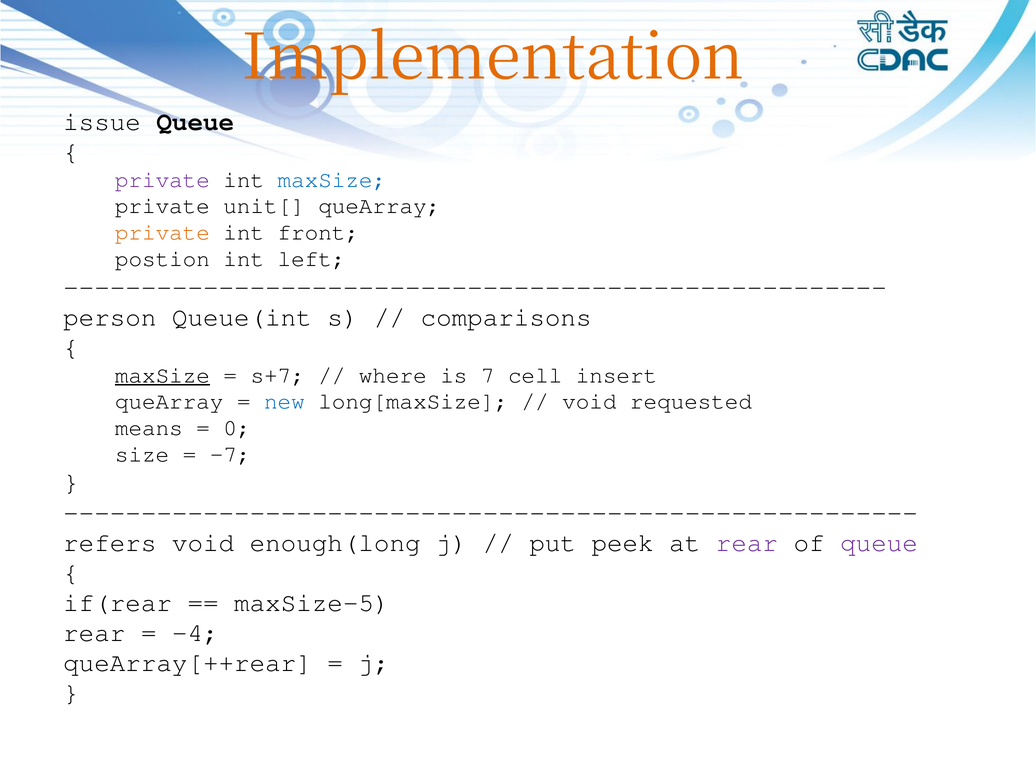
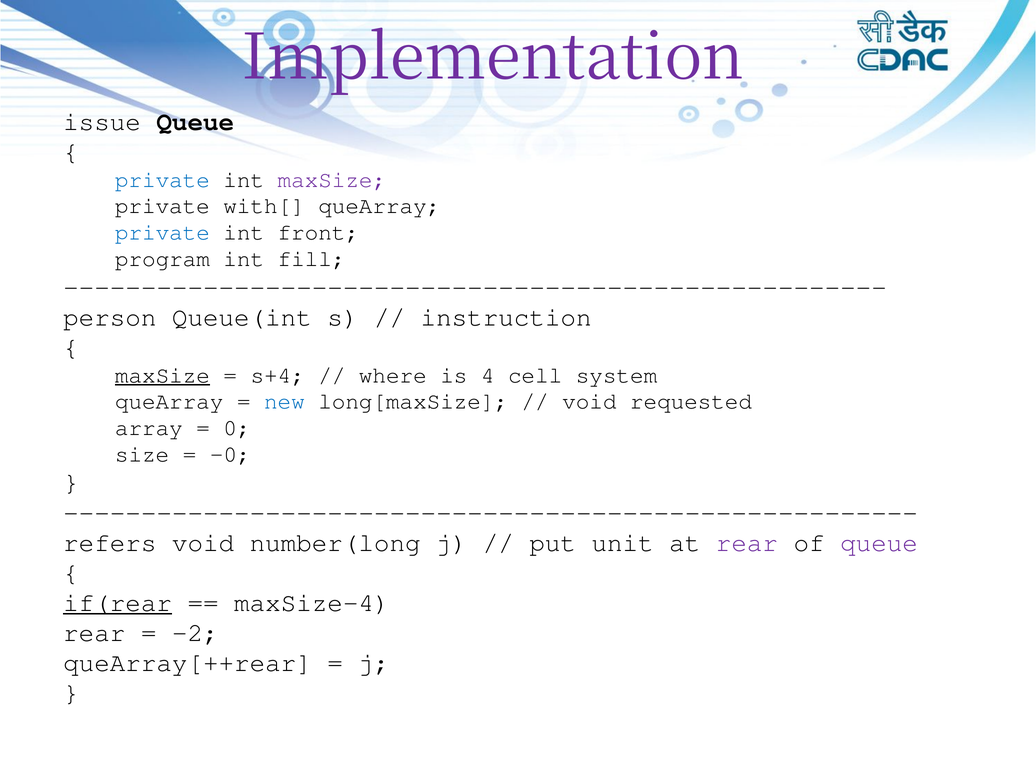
Implementation colour: orange -> purple (493, 58)
private colour: purple -> blue (162, 180)
maxSize colour: blue -> purple (332, 180)
unit[: unit[ -> with[ (264, 206)
private colour: orange -> blue (162, 232)
postion: postion -> program (162, 259)
left: left -> fill (312, 259)
comparisons: comparisons -> instruction (506, 317)
s+7: s+7 -> s+4 (278, 375)
7: 7 -> 4 (488, 375)
insert: insert -> system (617, 375)
means: means -> array (149, 428)
-7: -7 -> -0 (230, 454)
enough(long: enough(long -> number(long (335, 543)
peek: peek -> unit (623, 543)
if(rear underline: none -> present (118, 603)
maxSize-5: maxSize-5 -> maxSize-4 (312, 603)
-4: -4 -> -2 (195, 633)
